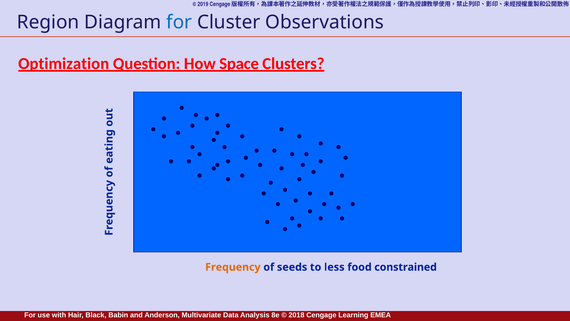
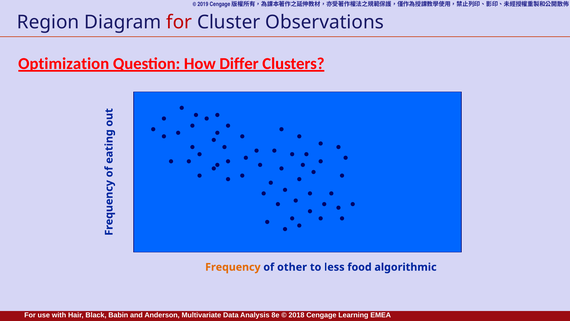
for colour: blue -> red (179, 22)
Space: Space -> Differ (239, 64)
seeds: seeds -> other (292, 267)
constrained: constrained -> algorithmic (406, 267)
